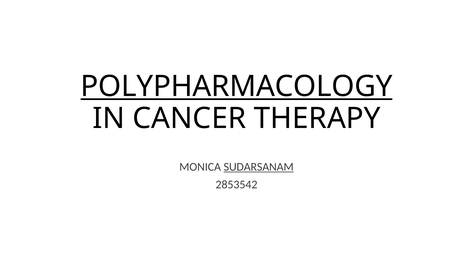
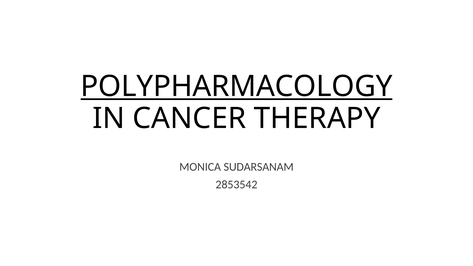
SUDARSANAM underline: present -> none (259, 167)
